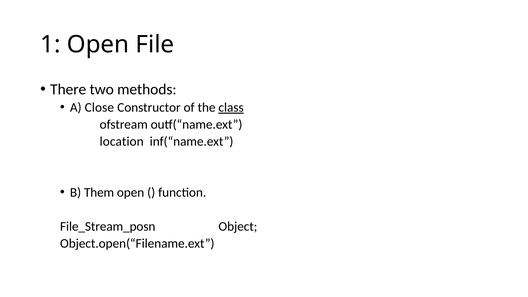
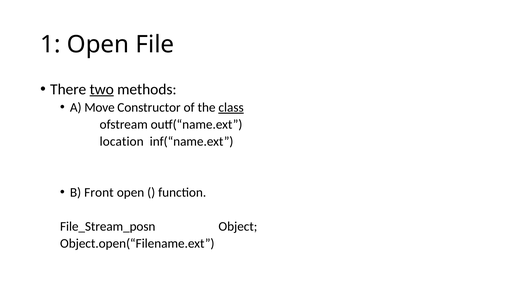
two underline: none -> present (102, 89)
Close: Close -> Move (100, 107)
Them: Them -> Front (99, 192)
